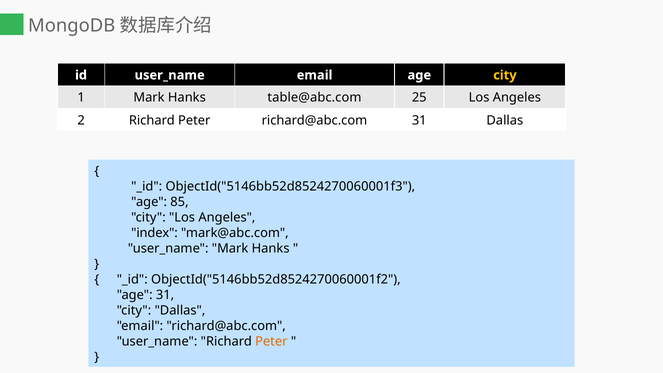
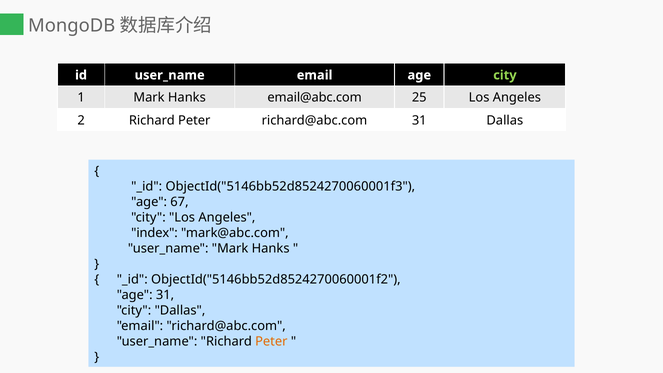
city colour: yellow -> light green (505, 75)
table@abc.com: table@abc.com -> email@abc.com (315, 98)
85: 85 -> 67 (179, 202)
